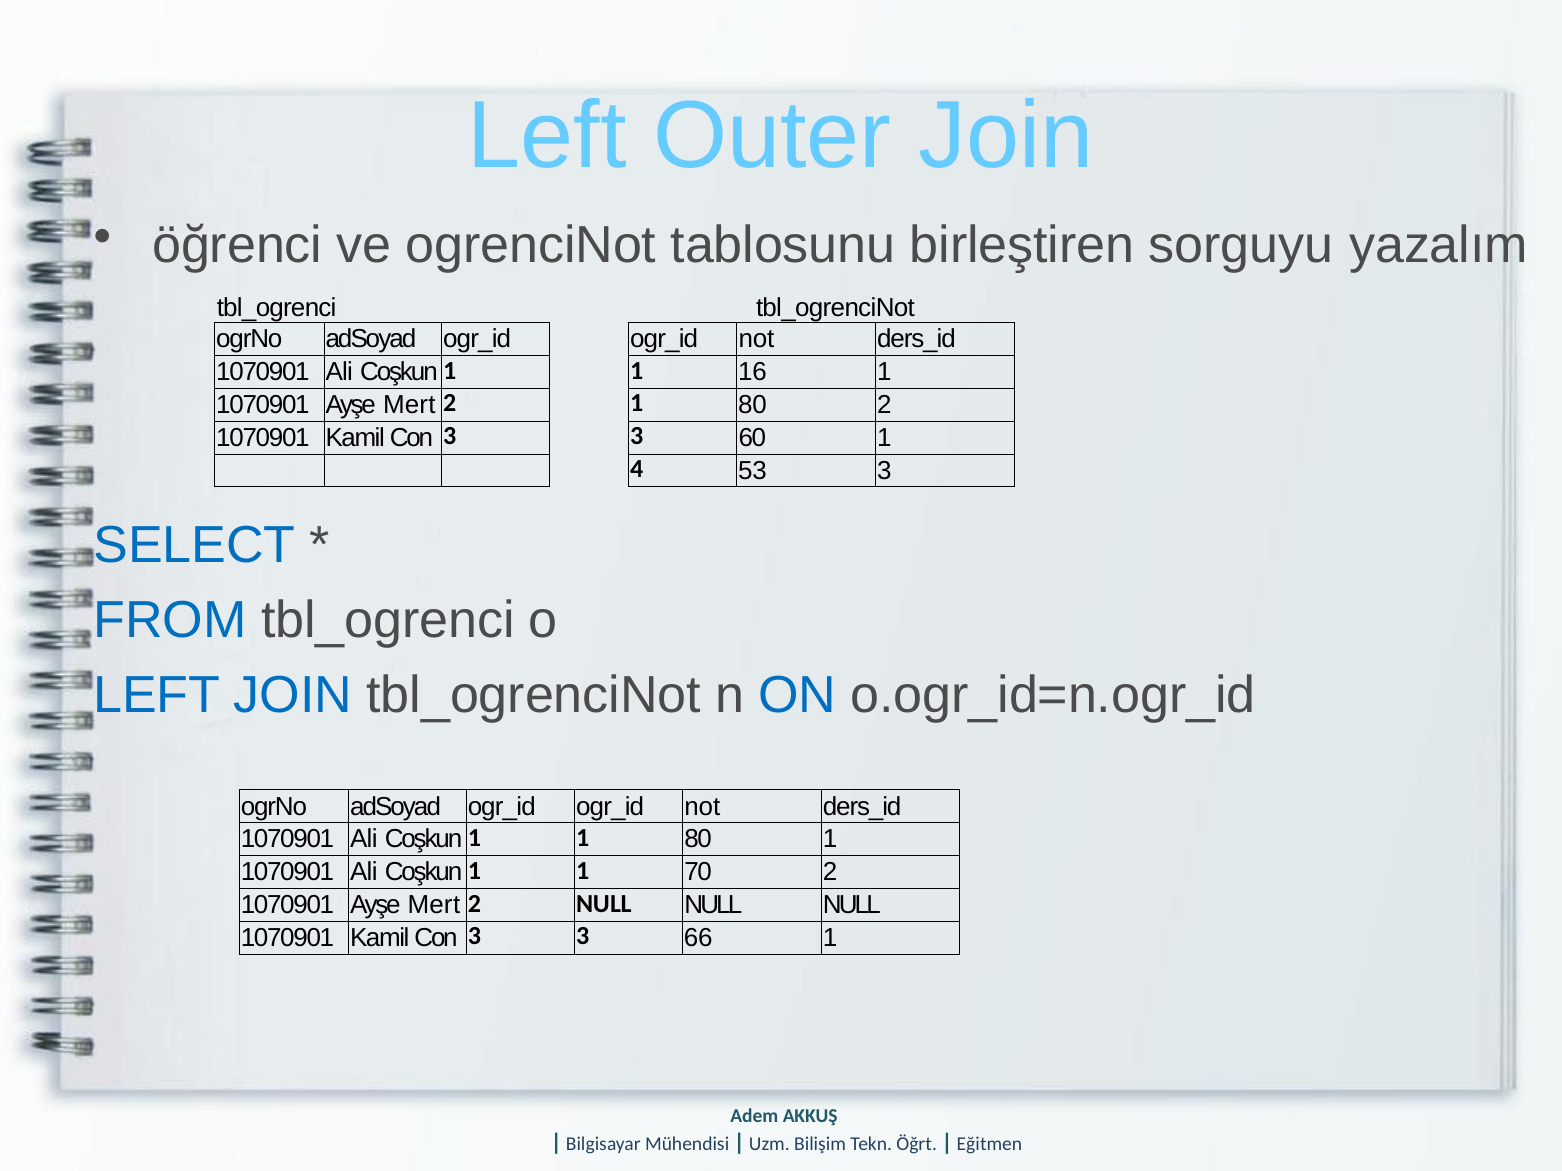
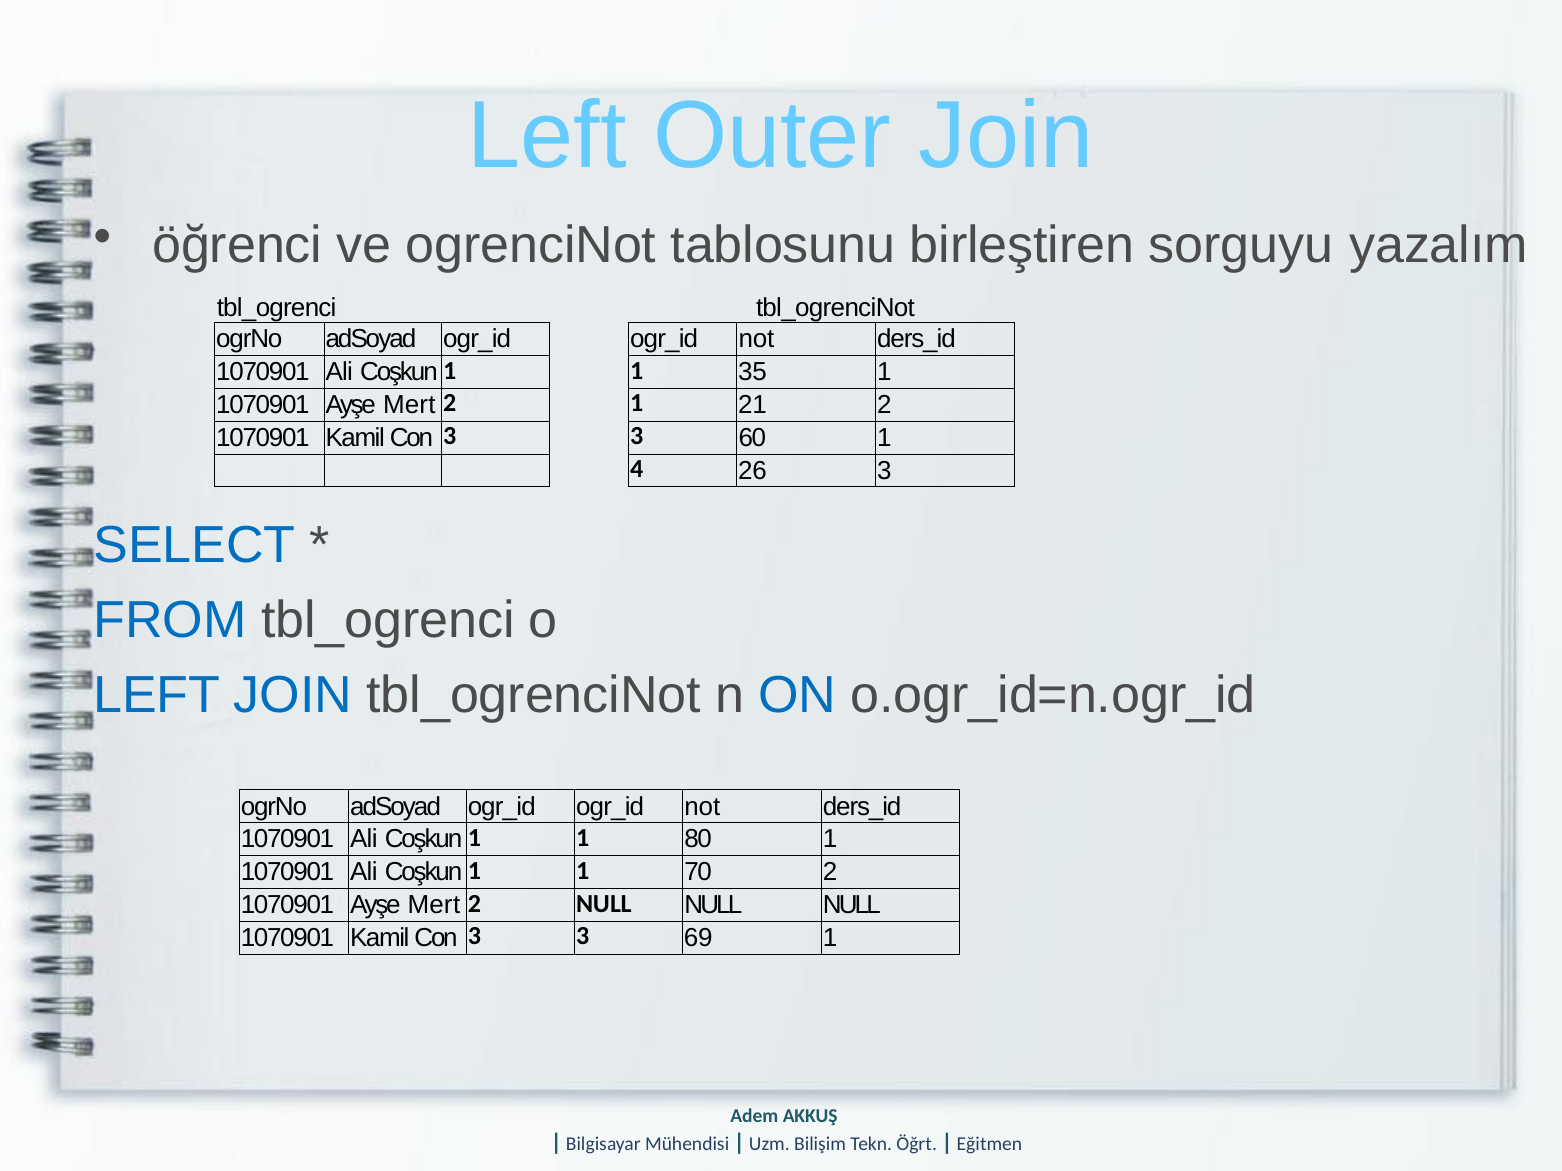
16: 16 -> 35 (752, 372)
80: 80 -> 21 (752, 405)
53: 53 -> 26 (752, 471)
66: 66 -> 69 (698, 938)
